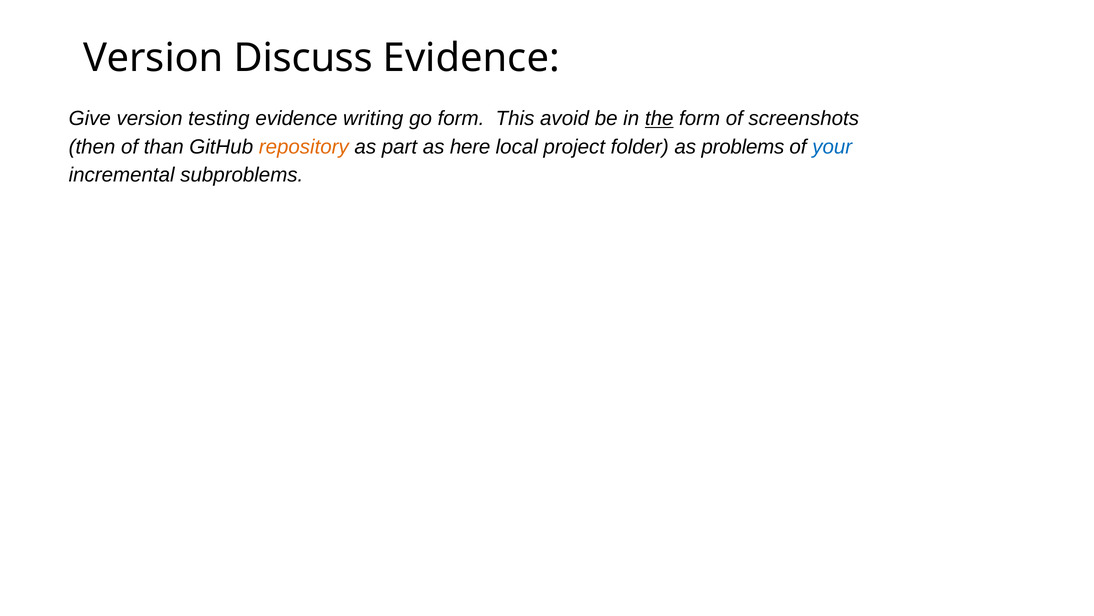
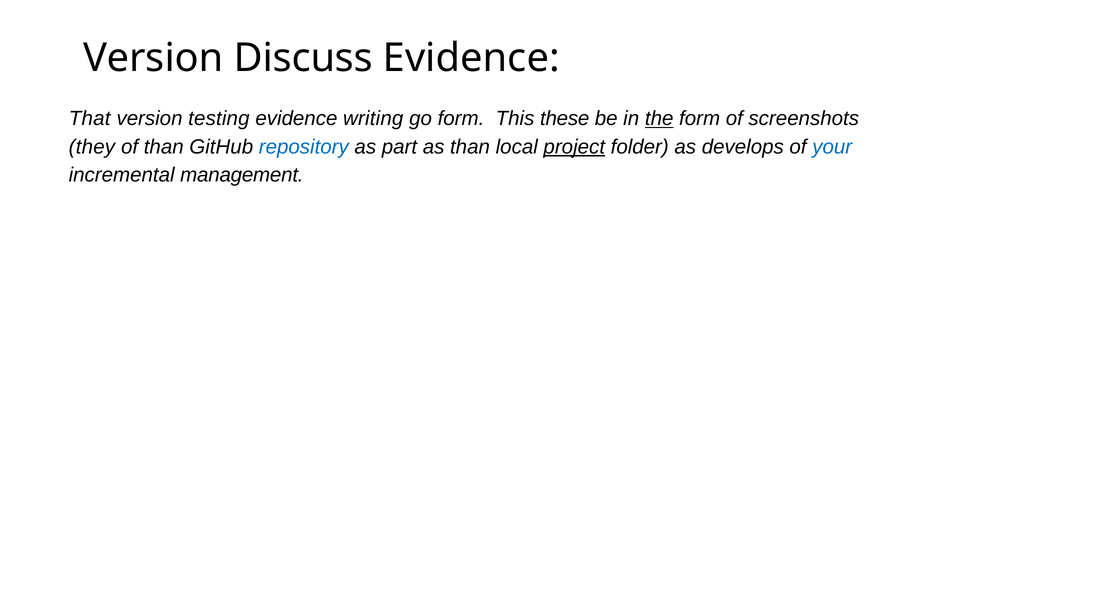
Give: Give -> That (90, 118)
avoid: avoid -> these (565, 118)
then: then -> they (92, 147)
repository colour: orange -> blue (304, 147)
as here: here -> than (470, 147)
project underline: none -> present (574, 147)
problems: problems -> develops (743, 147)
subproblems: subproblems -> management (242, 175)
